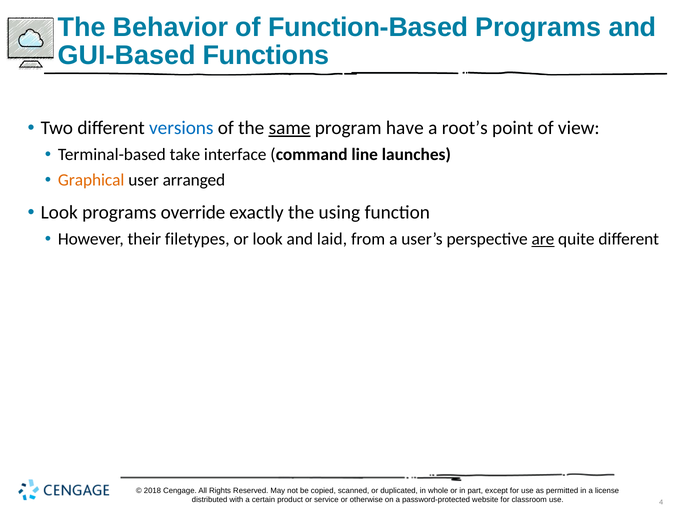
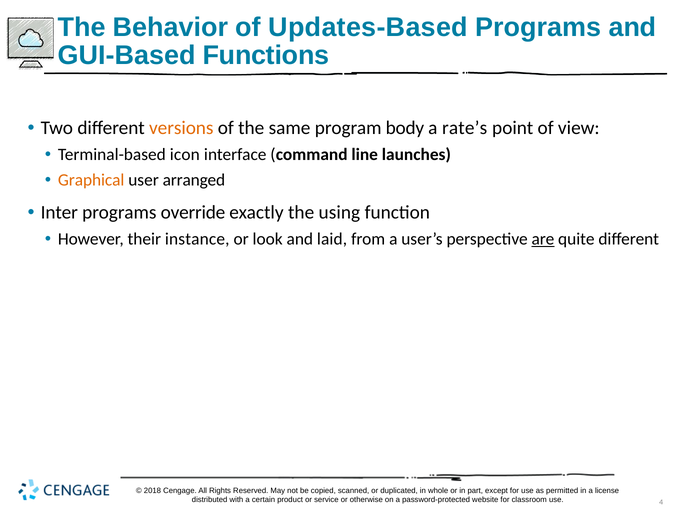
Function-Based: Function-Based -> Updates-Based (368, 28)
versions colour: blue -> orange (181, 128)
same underline: present -> none (290, 128)
have: have -> body (405, 128)
root’s: root’s -> rate’s (465, 128)
take: take -> icon (185, 154)
Look: Look -> Inter (59, 212)
filetypes: filetypes -> instance (197, 239)
